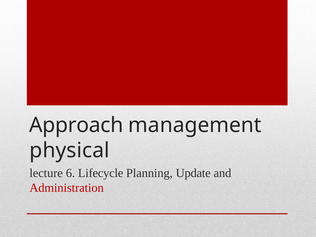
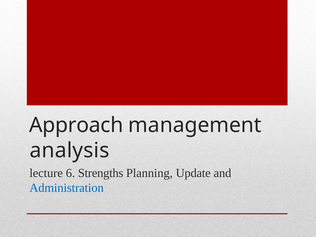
physical: physical -> analysis (69, 151)
Lifecycle: Lifecycle -> Strengths (101, 173)
Administration colour: red -> blue (67, 188)
